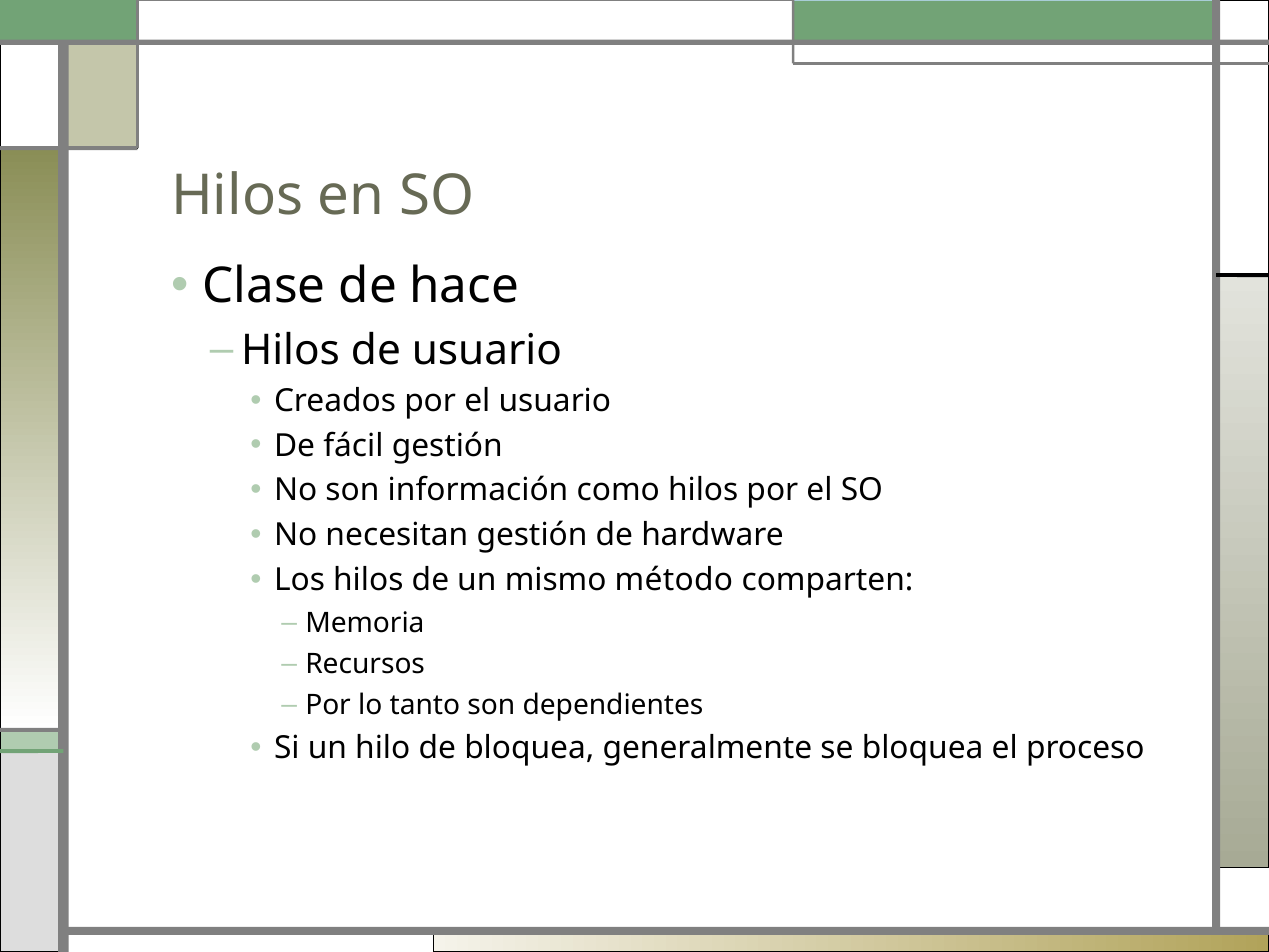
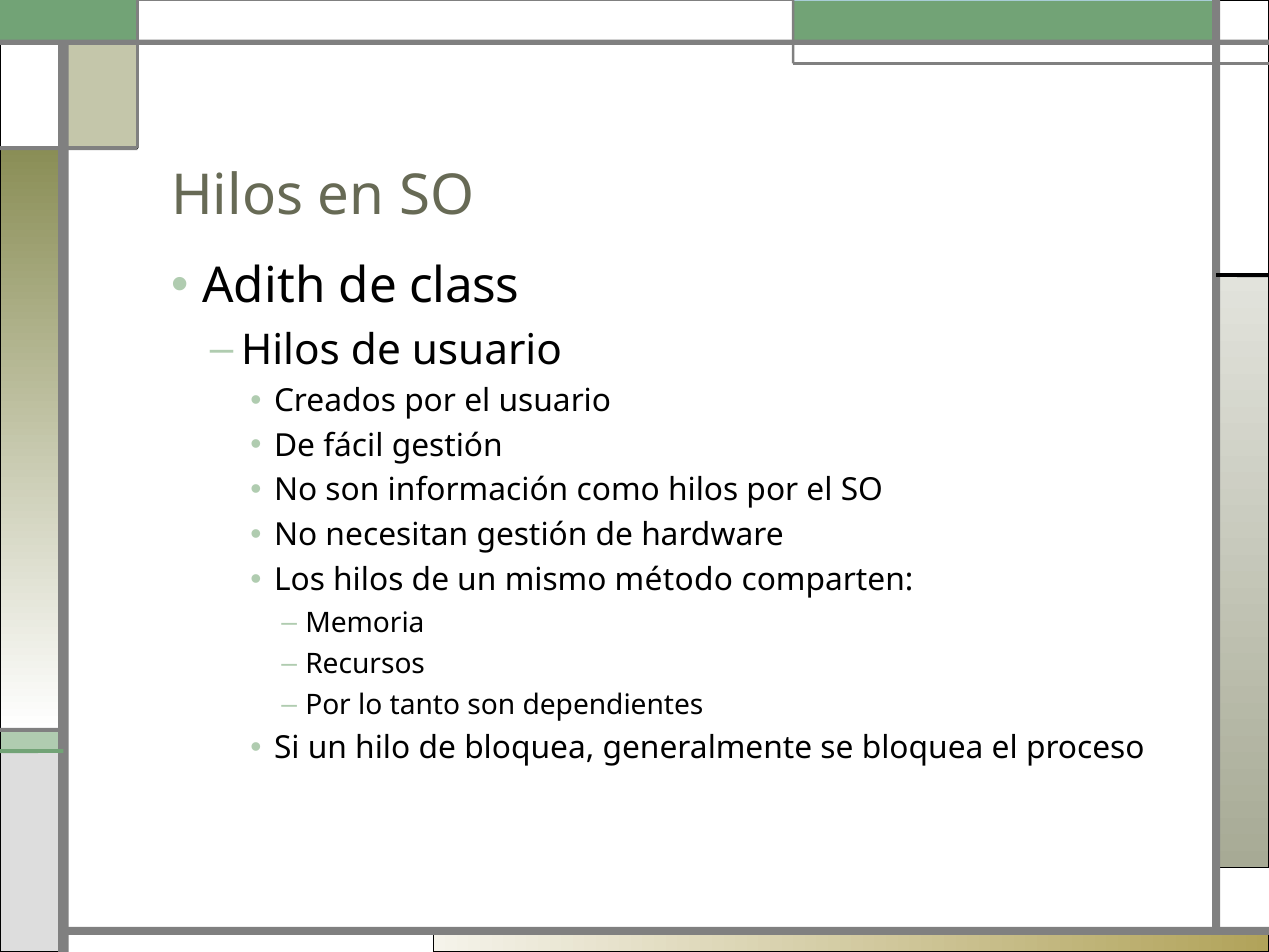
Clase: Clase -> Adith (264, 286)
hace: hace -> class (464, 286)
